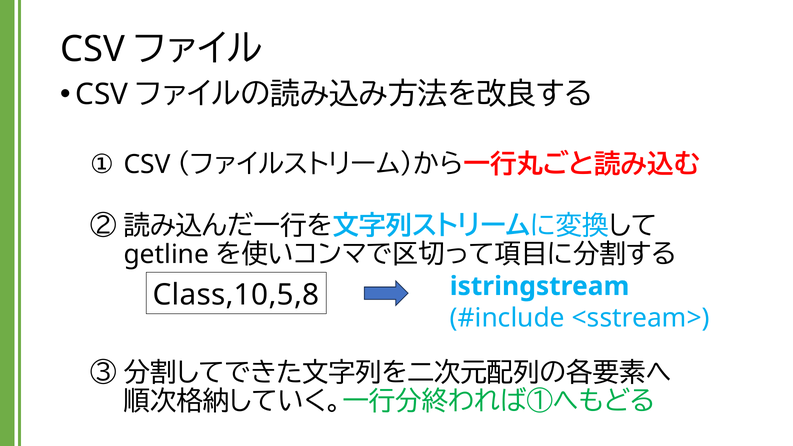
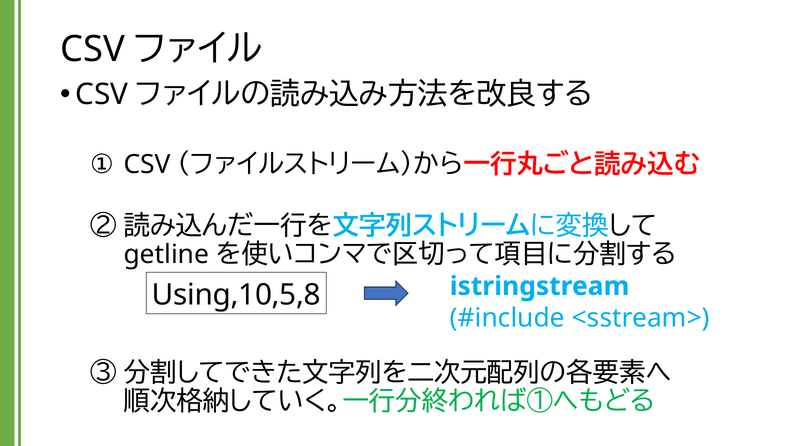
Class,10,5,8: Class,10,5,8 -> Using,10,5,8 (236, 295)
